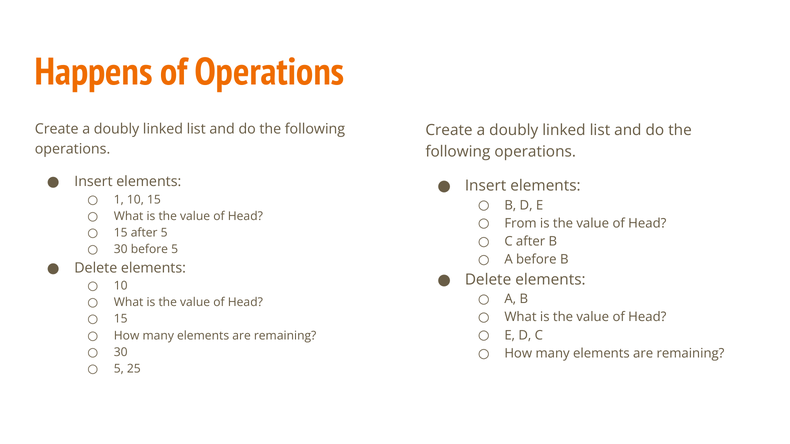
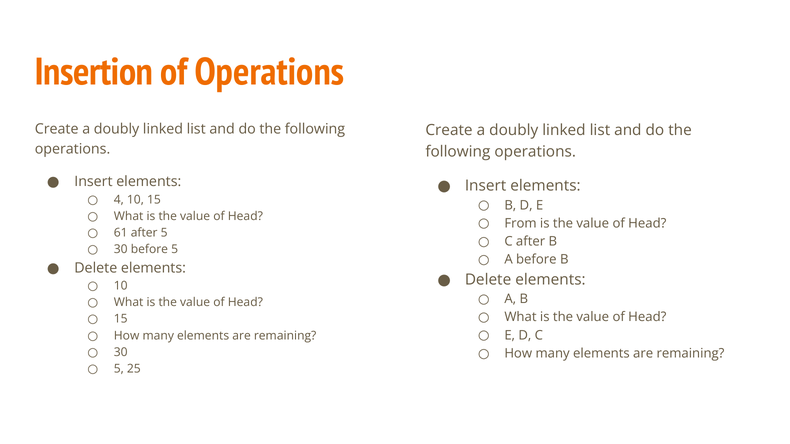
Happens: Happens -> Insertion (94, 72)
1: 1 -> 4 (119, 200)
15: 15 -> 61 (121, 233)
